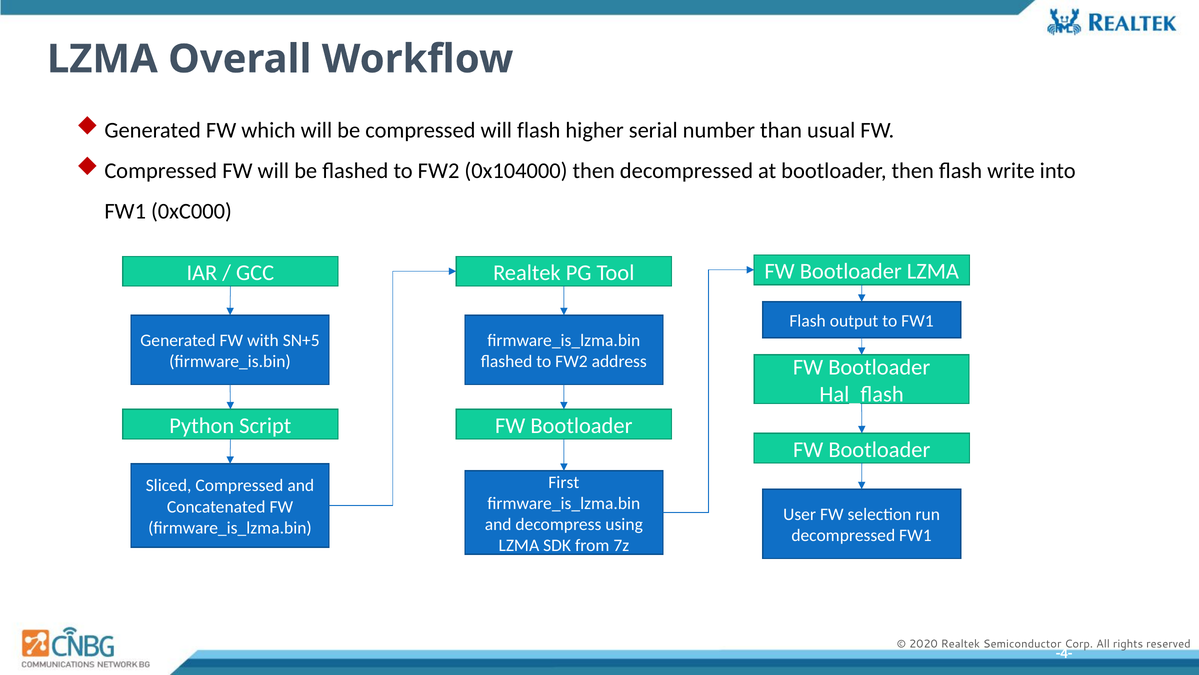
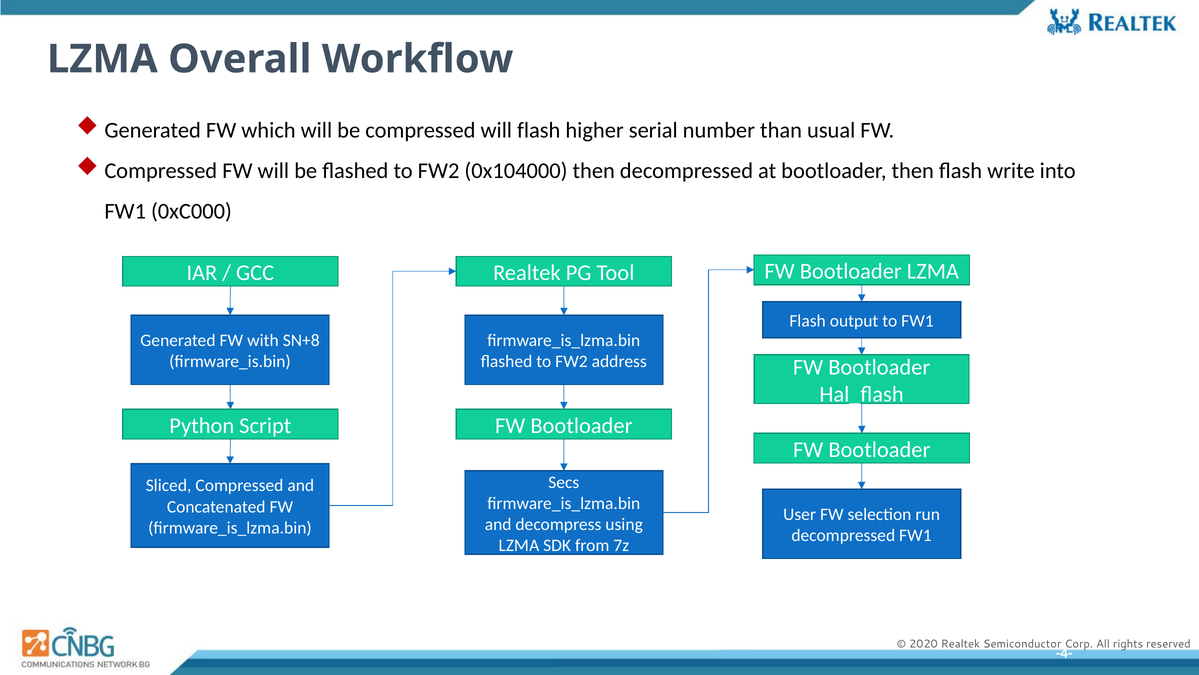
SN+5: SN+5 -> SN+8 (301, 340)
First: First -> Secs (564, 482)
